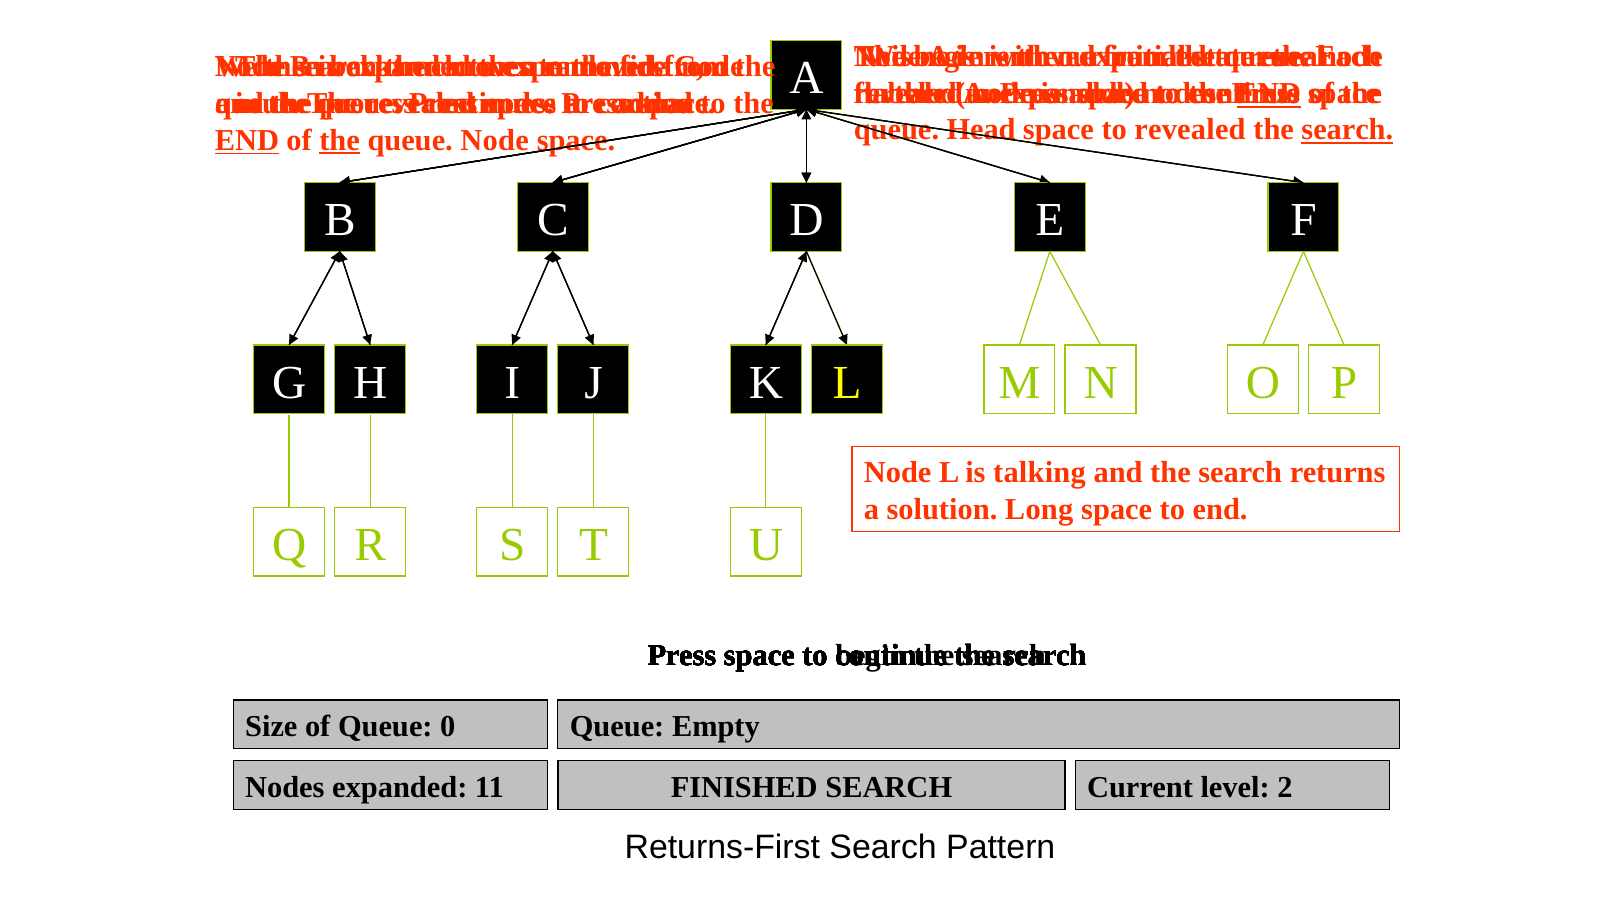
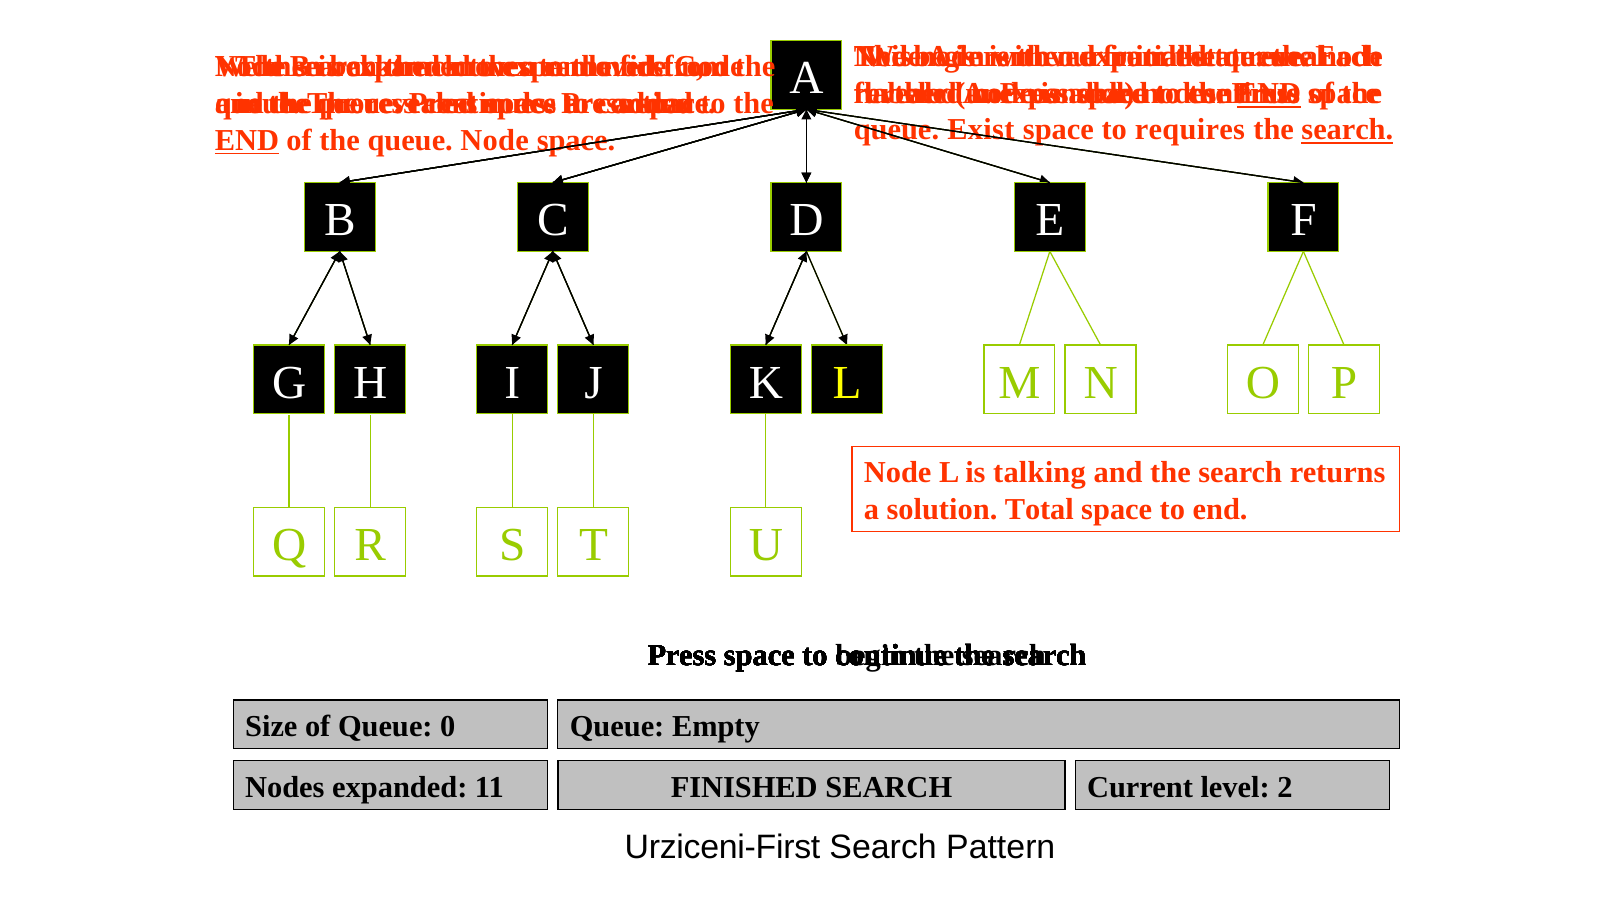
Head: Head -> Exist (981, 130)
to revealed: revealed -> requires (1190, 130)
the underline: present -> none (340, 140)
Long: Long -> Total (1039, 509)
Returns-First: Returns-First -> Urziceni-First (722, 847)
